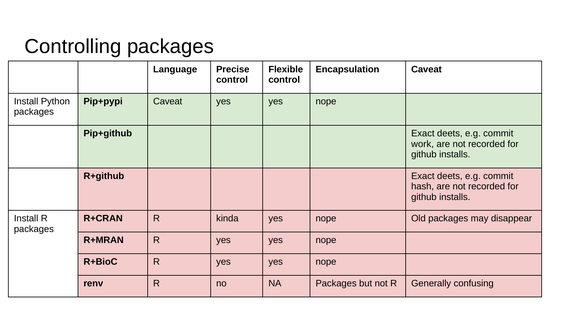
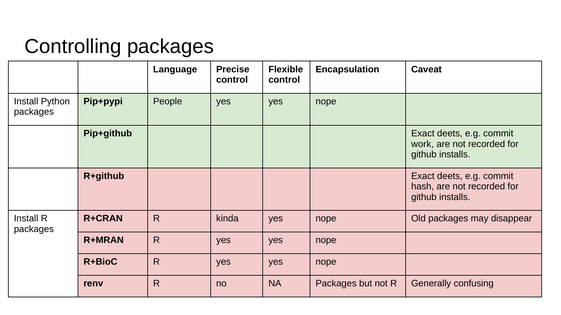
Pip+pypi Caveat: Caveat -> People (168, 102)
